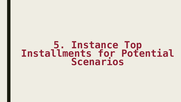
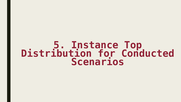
Installments: Installments -> Distribution (56, 53)
Potential: Potential -> Conducted (148, 53)
